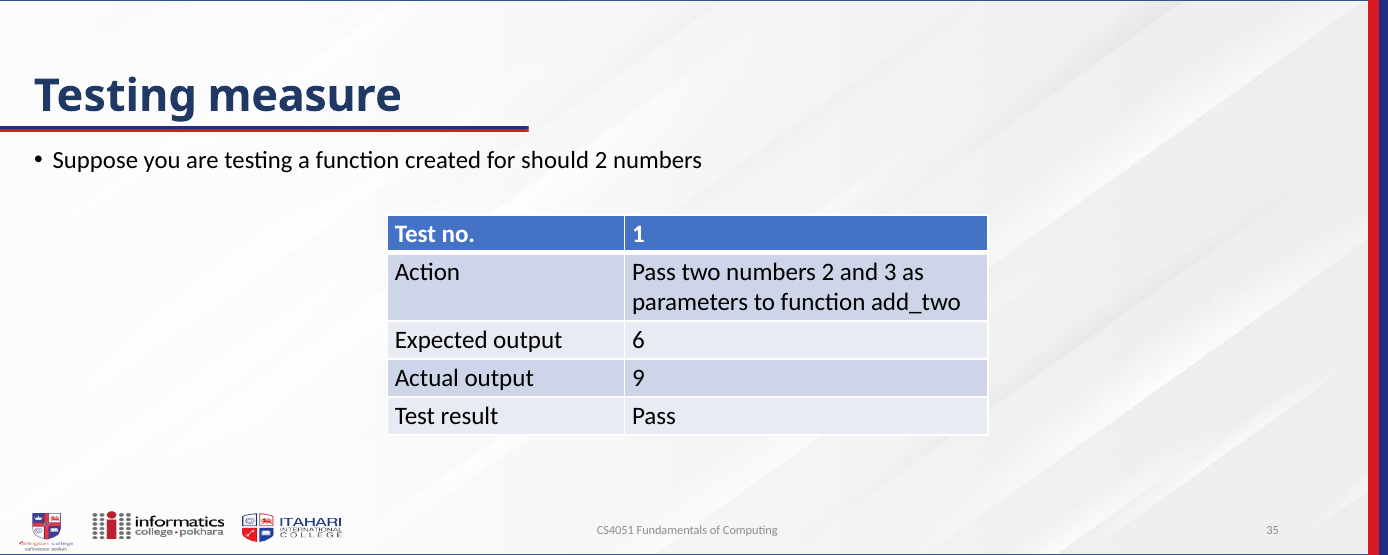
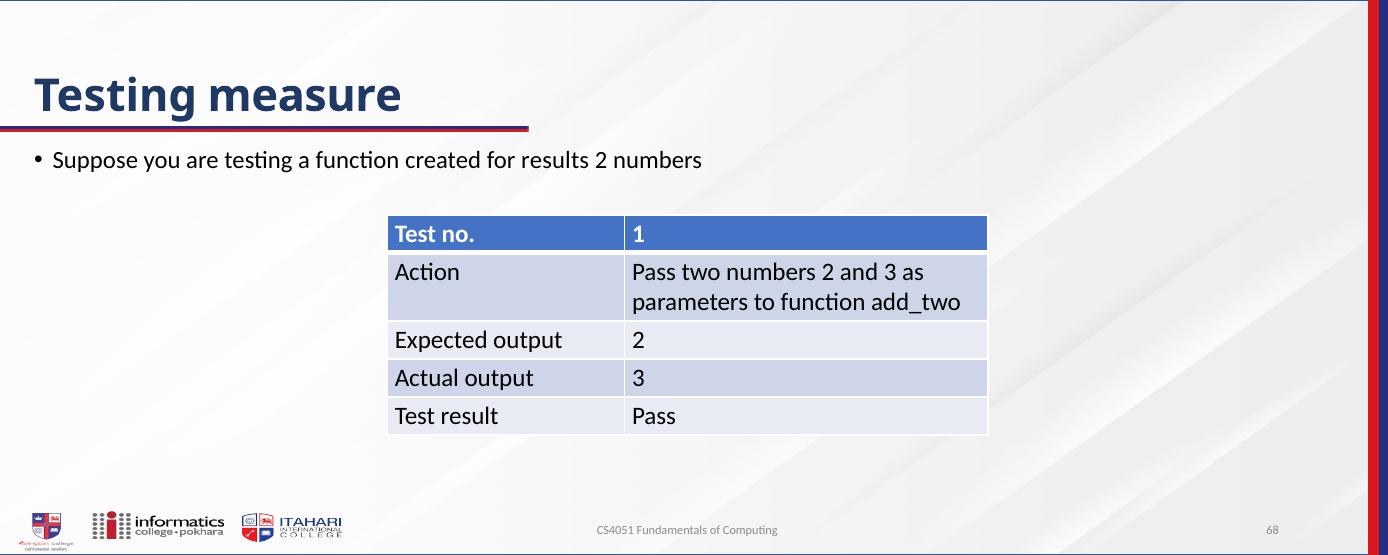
should: should -> results (555, 160)
output 6: 6 -> 2 (638, 341)
output 9: 9 -> 3 (638, 379)
35: 35 -> 68 (1273, 530)
